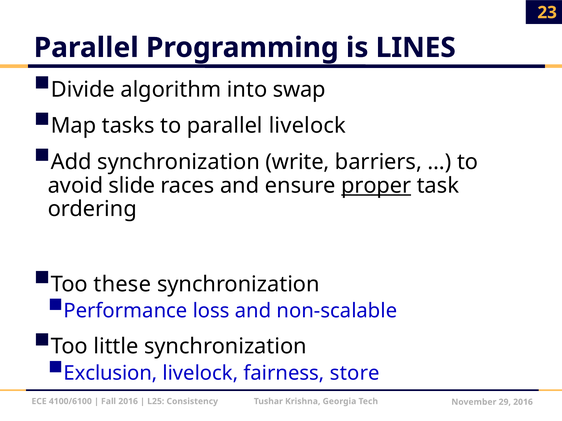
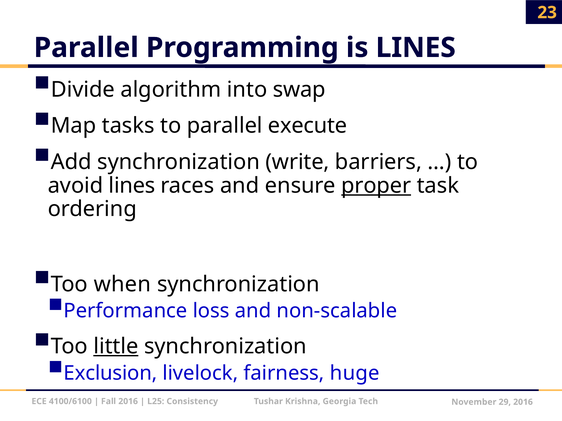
parallel livelock: livelock -> execute (308, 126)
avoid slide: slide -> lines (132, 186)
these: these -> when (122, 284)
little underline: none -> present (116, 347)
store: store -> huge (355, 374)
